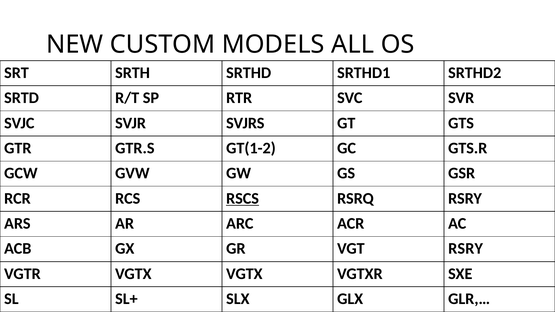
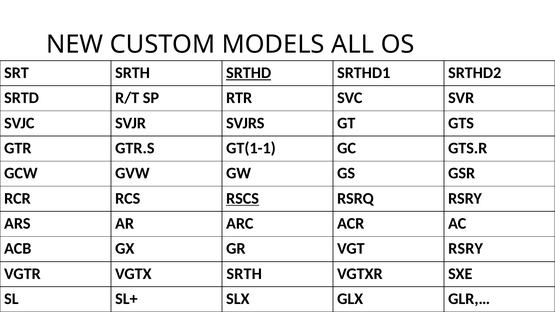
SRTHD underline: none -> present (249, 73)
GT(1-2: GT(1-2 -> GT(1-1 (251, 148)
VGTX VGTX: VGTX -> SRTH (244, 274)
